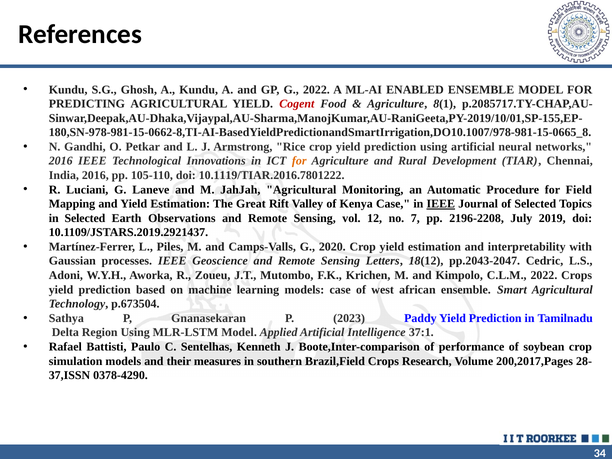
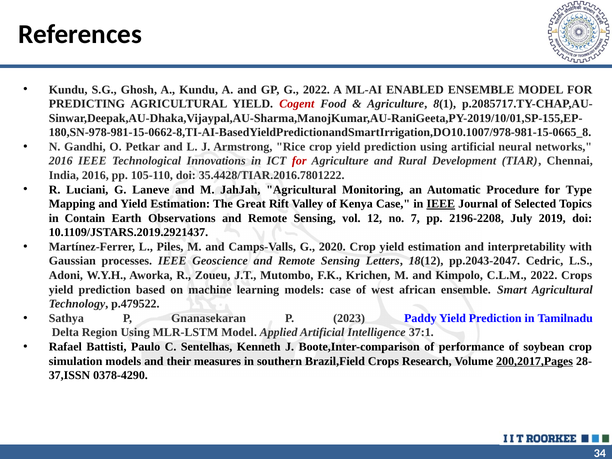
for colour: orange -> red (299, 161)
10.1119/TIAR.2016.7801222: 10.1119/TIAR.2016.7801222 -> 35.4428/TIAR.2016.7801222 (272, 175)
Field: Field -> Type (579, 190)
in Selected: Selected -> Contain (85, 218)
p.673504: p.673504 -> p.479522 (135, 304)
200,2017,Pages underline: none -> present (535, 361)
